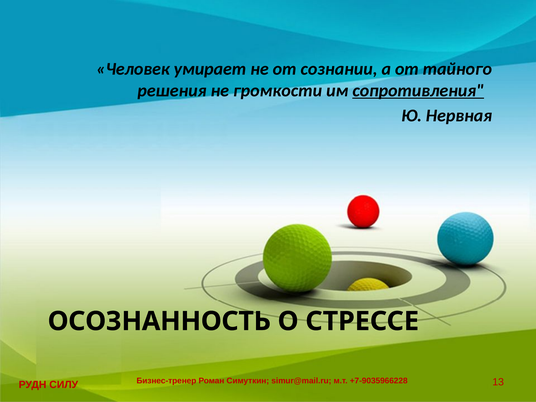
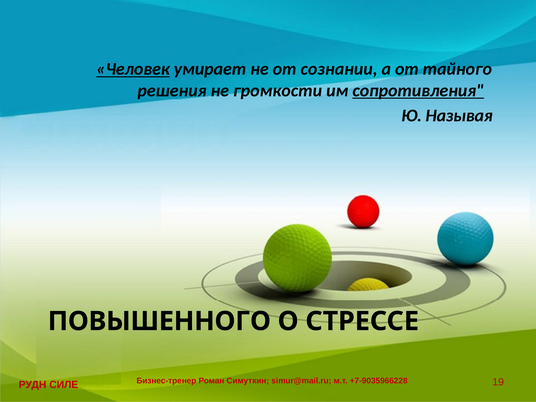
Человек underline: none -> present (133, 69)
Нервная: Нервная -> Называя (459, 116)
ОСОЗНАННОСТЬ: ОСОЗНАННОСТЬ -> ПОВЫШЕННОГО (159, 321)
СИЛУ: СИЛУ -> СИЛЕ (64, 385)
13: 13 -> 19 (498, 382)
